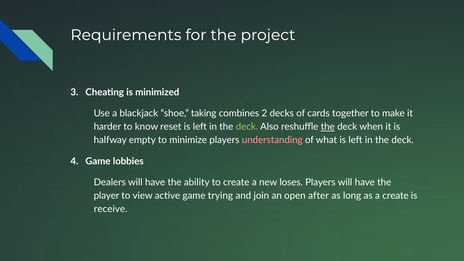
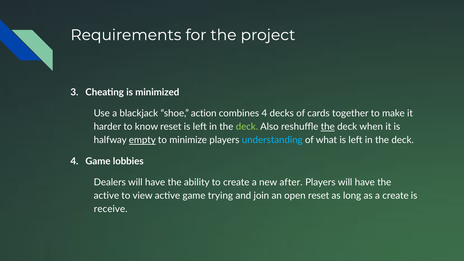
taking: taking -> action (204, 113)
combines 2: 2 -> 4 (264, 113)
empty underline: none -> present (142, 140)
understanding colour: pink -> light blue (272, 140)
loses: loses -> after (291, 182)
player: player -> active (106, 196)
open after: after -> reset (319, 196)
